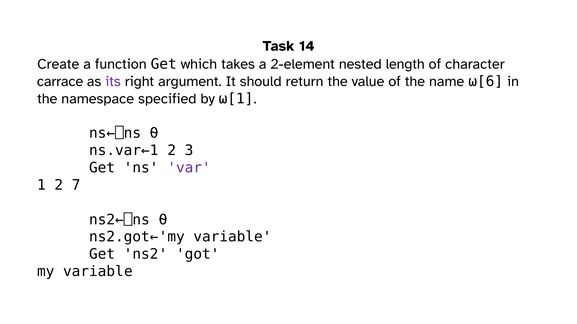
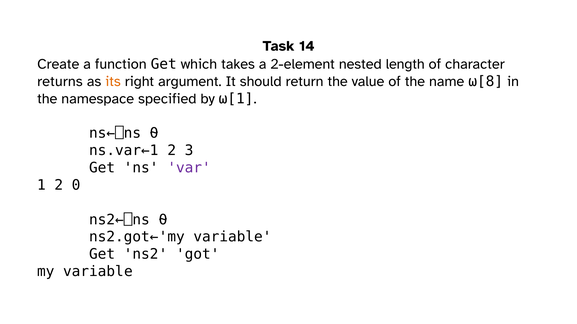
carrace: carrace -> returns (60, 81)
its colour: purple -> orange (113, 81)
⍵[6: ⍵[6 -> ⍵[8 (486, 81)
7: 7 -> 0 (76, 185)
